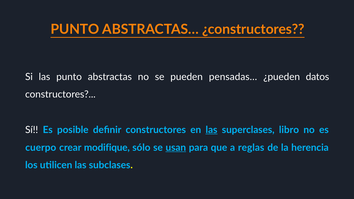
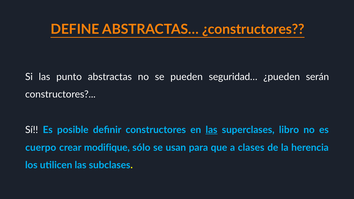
PUNTO: PUNTO -> DEFINE (75, 29)
pensadas…: pensadas… -> seguridad… (233, 77)
datos: datos -> serán (317, 77)
usan underline: present -> none (176, 148)
reglas: reglas -> clases (251, 148)
